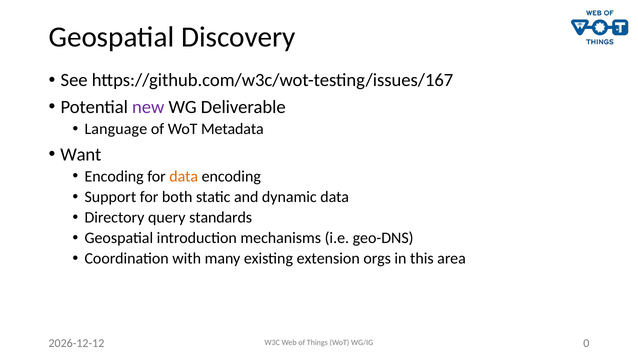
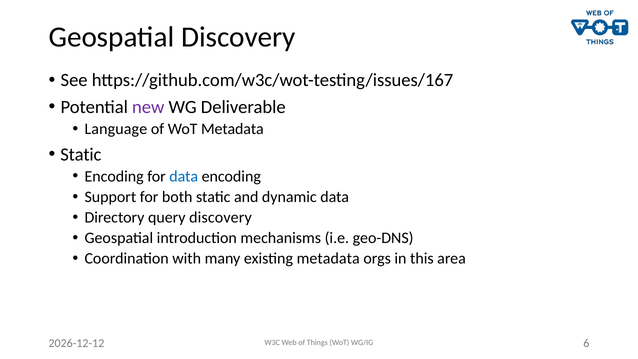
Want: Want -> Static (81, 154)
data colour: orange -> blue (184, 176)
query standards: standards -> discovery (220, 217)
existing extension: extension -> metadata (328, 258)
0: 0 -> 6 (586, 343)
